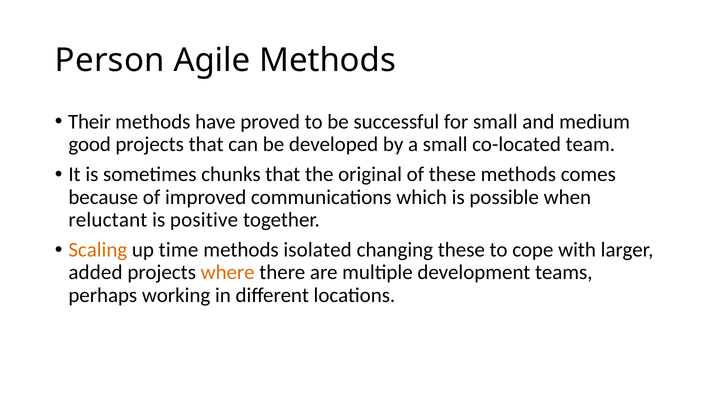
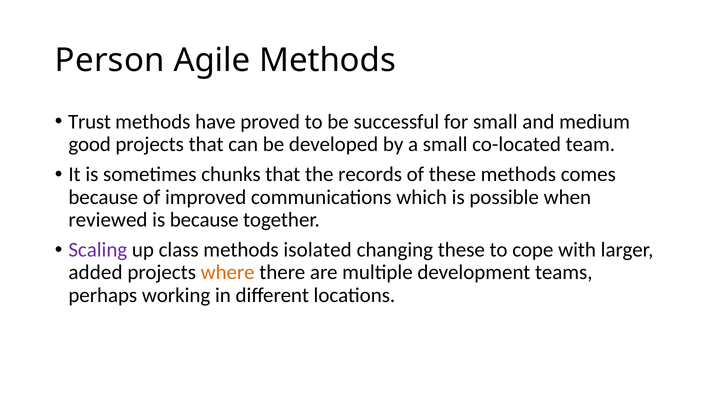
Their: Their -> Trust (90, 122)
original: original -> records (370, 174)
reluctant: reluctant -> reviewed (108, 220)
is positive: positive -> because (204, 220)
Scaling colour: orange -> purple (98, 250)
time: time -> class (179, 250)
